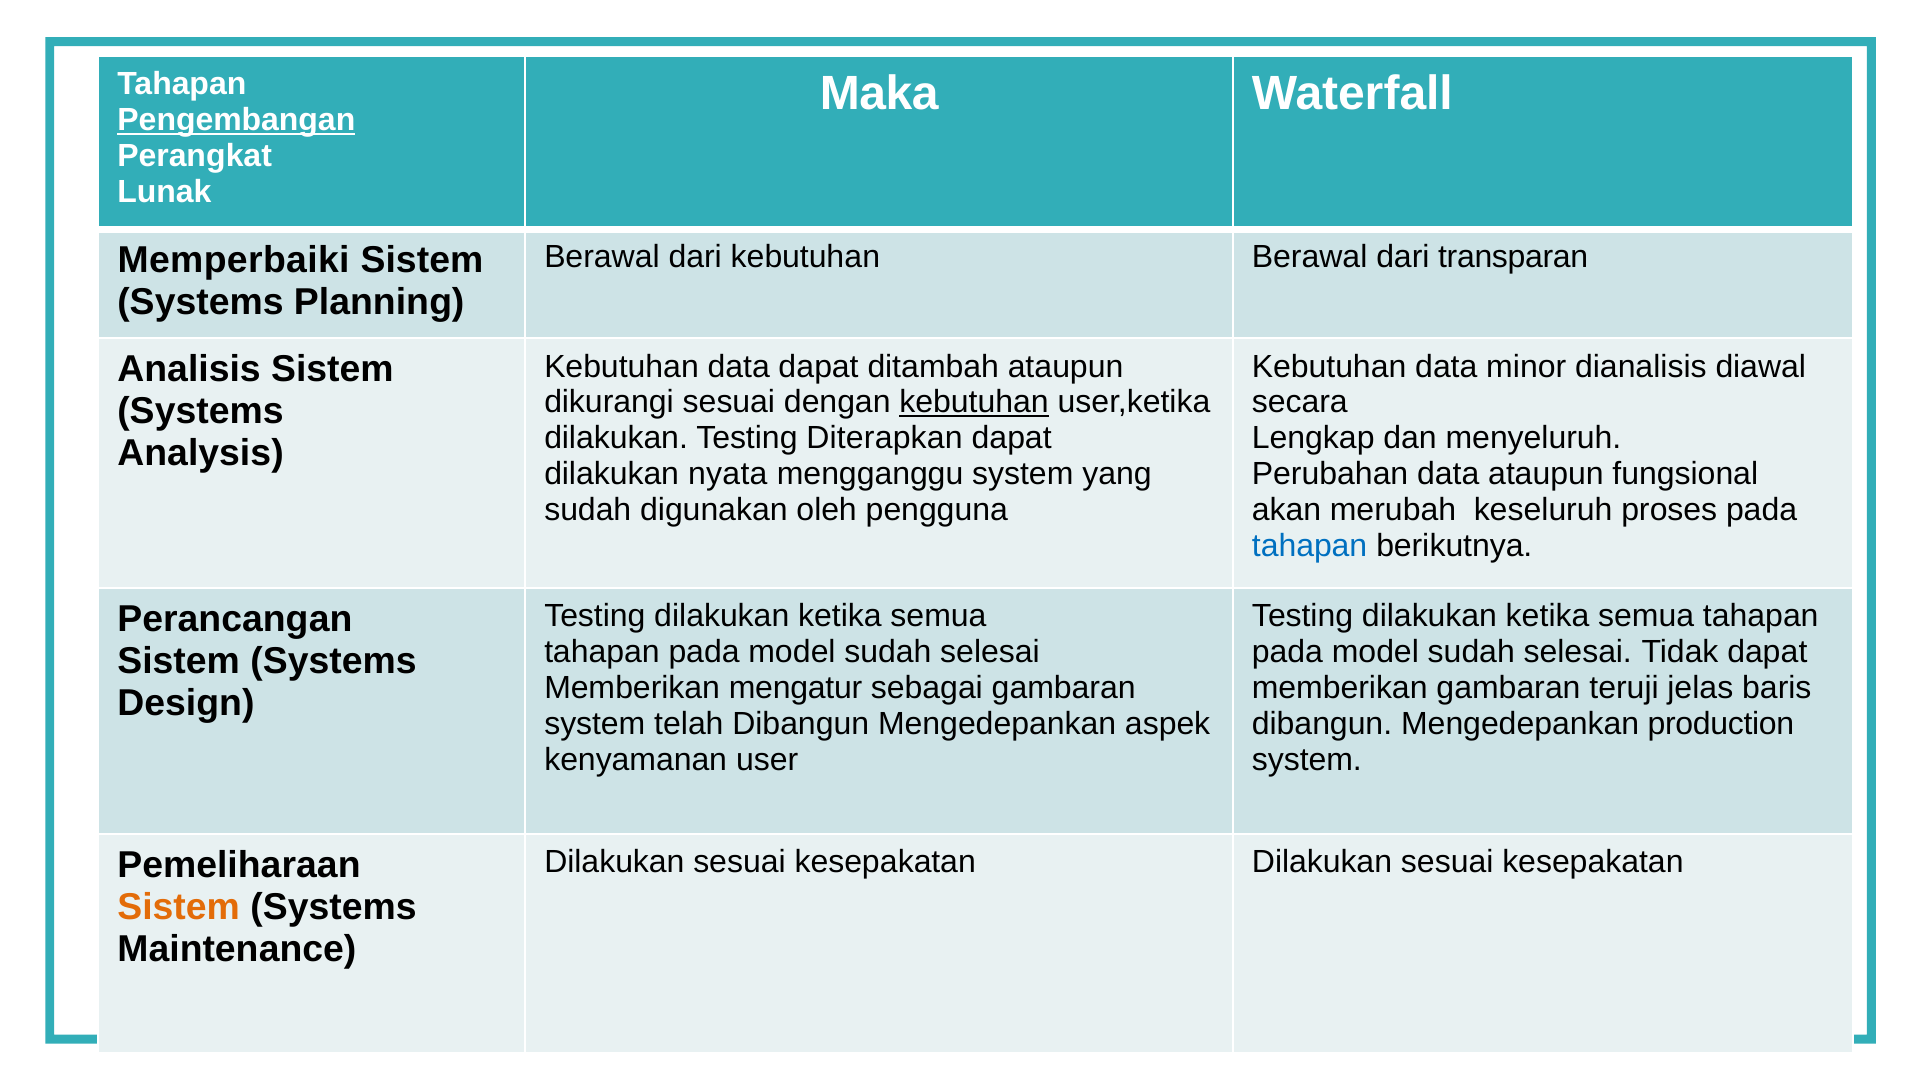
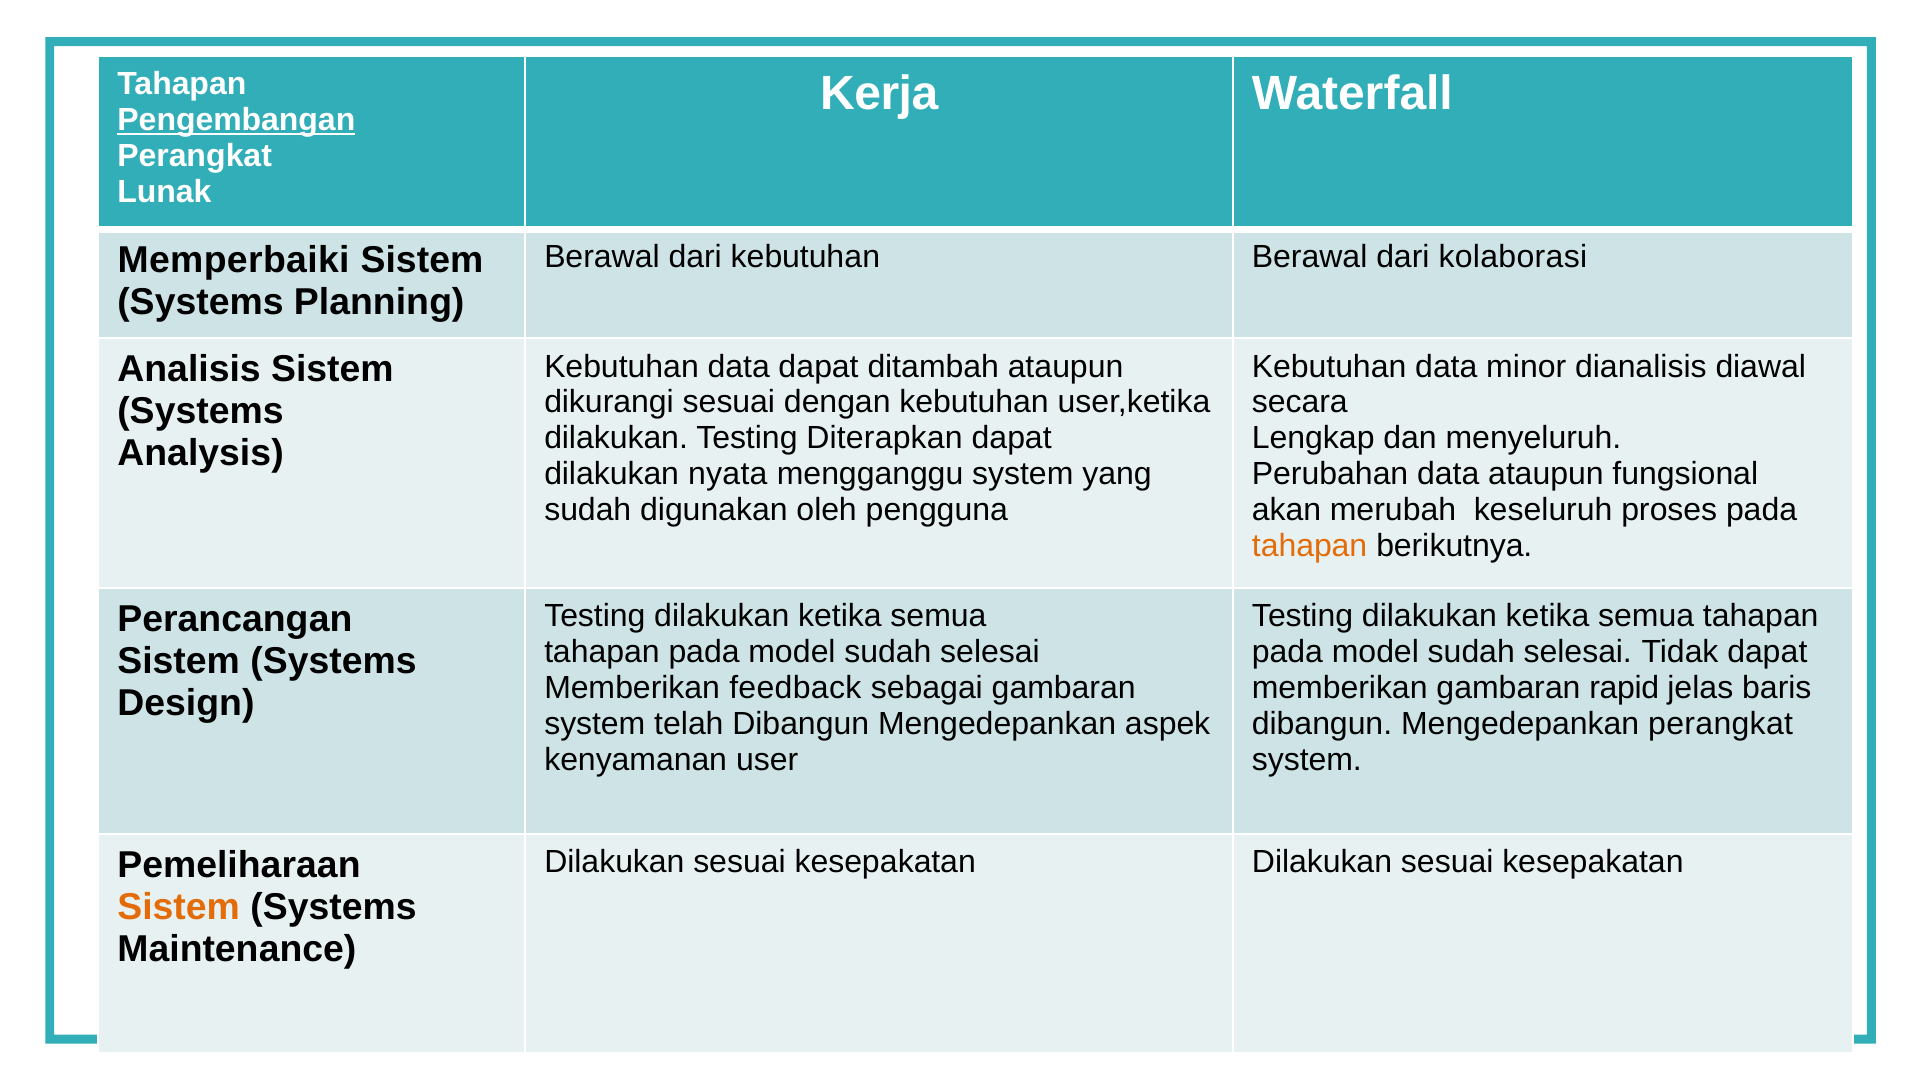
Maka: Maka -> Kerja (879, 94)
transparan: transparan -> kolaborasi (1513, 257)
kebutuhan underline: present -> none (974, 402)
tahapan colour: blue -> orange (1310, 546)
mengatur: mengatur -> feedback (795, 688)
teruji: teruji -> rapid (1624, 688)
Mengedepankan production: production -> perangkat (1721, 724)
